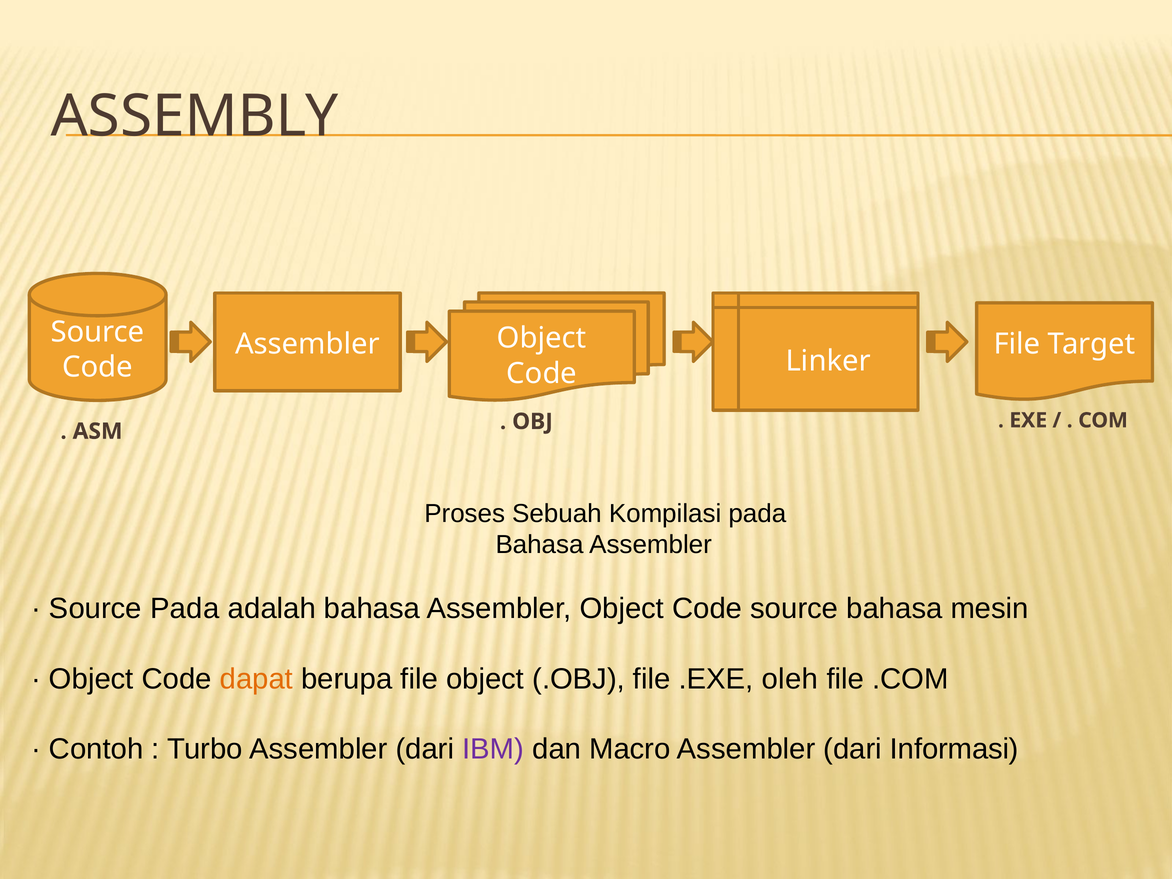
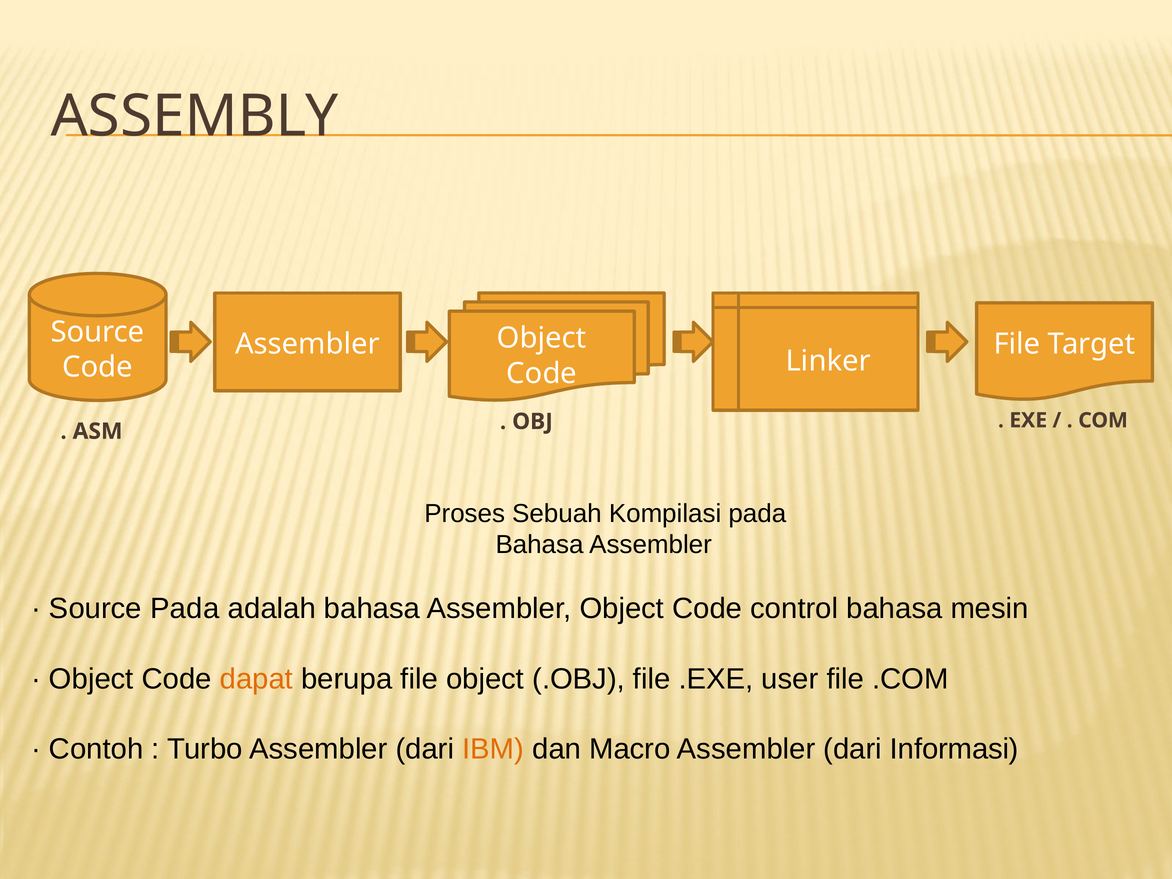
Code source: source -> control (794, 609)
oleh: oleh -> user (790, 679)
IBM colour: purple -> orange (493, 749)
